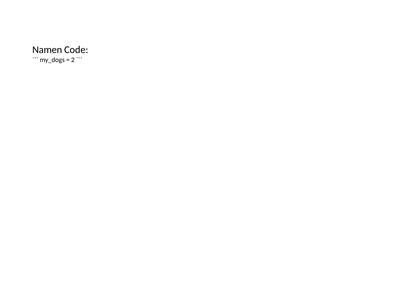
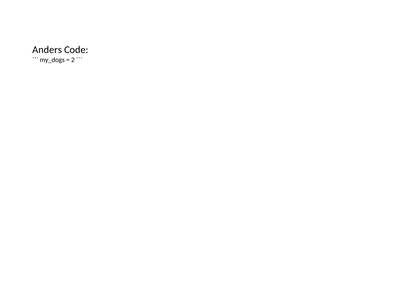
Namen: Namen -> Anders (47, 50)
